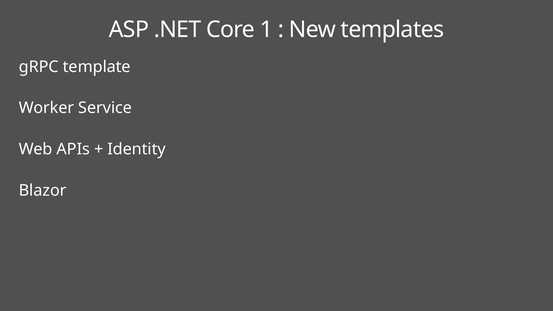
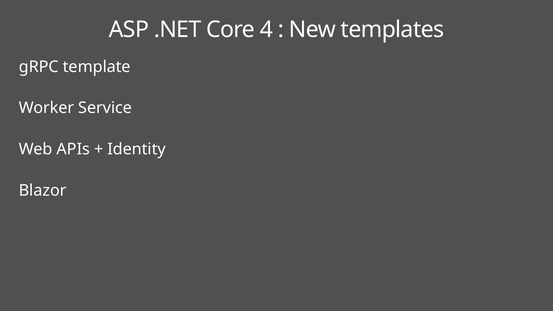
1: 1 -> 4 (266, 30)
